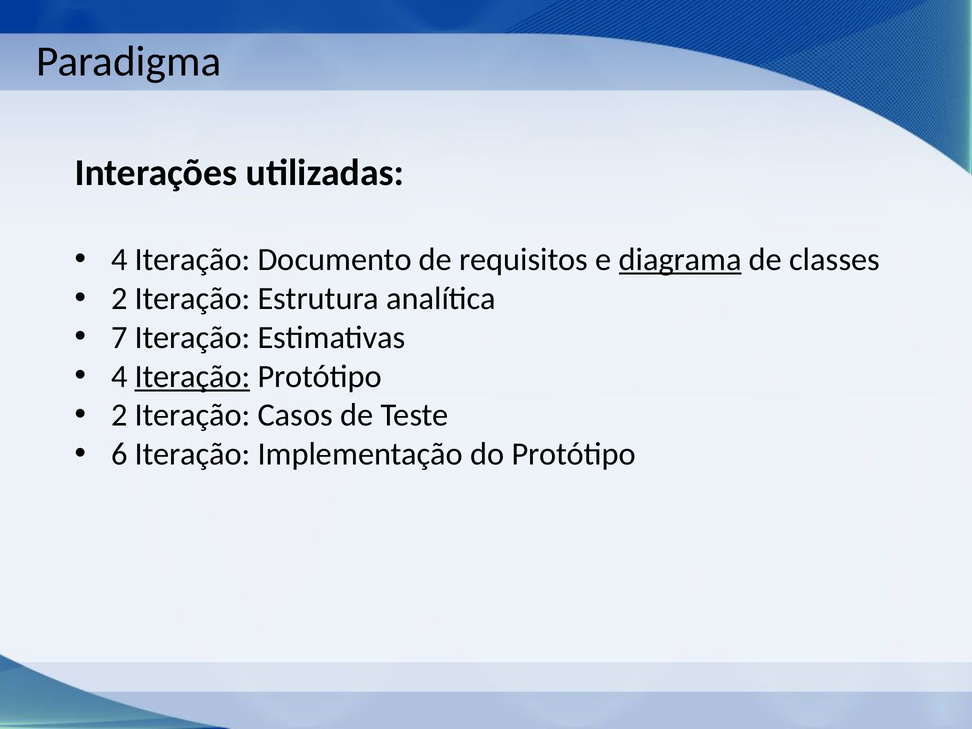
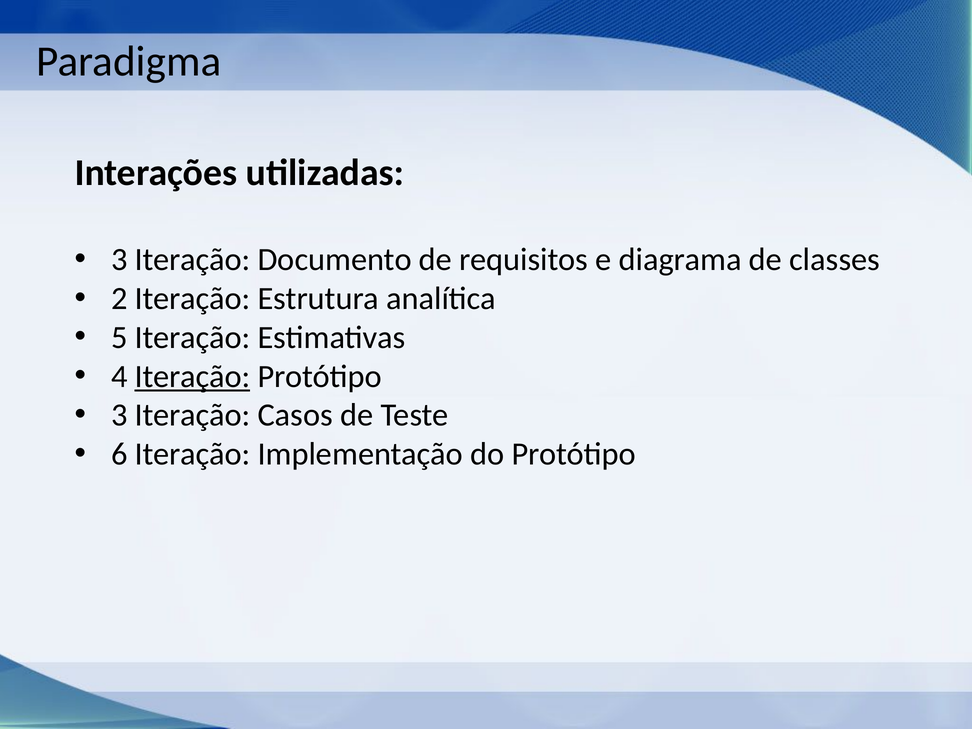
4: 4 -> 3 (119, 260)
diagrama underline: present -> none (680, 260)
7: 7 -> 5 (119, 338)
2: 2 -> 3 (119, 415)
